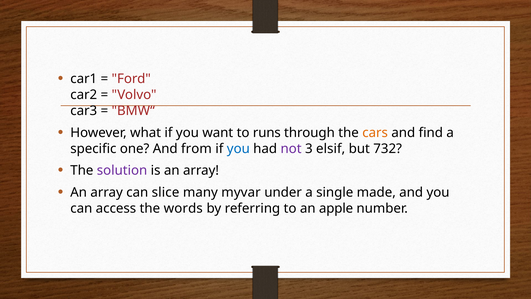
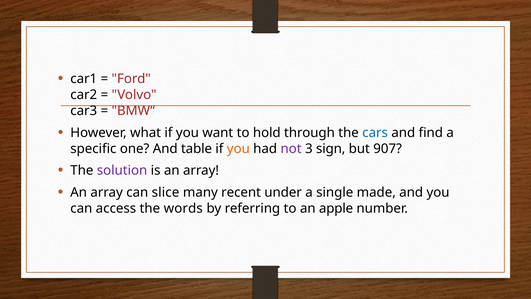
runs: runs -> hold (267, 133)
cars colour: orange -> blue (375, 133)
from: from -> table (197, 149)
you colour: blue -> orange (238, 149)
elsif: elsif -> sign (331, 149)
732: 732 -> 907 (388, 149)
myvar: myvar -> recent (241, 192)
